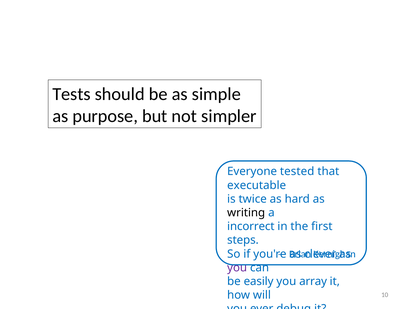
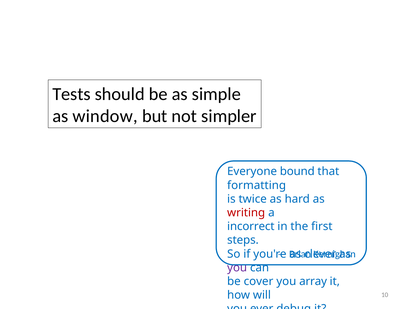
purpose: purpose -> window (105, 116)
tested: tested -> bound (297, 172)
executable: executable -> formatting (257, 186)
writing colour: black -> red (246, 213)
easily: easily -> cover (259, 282)
